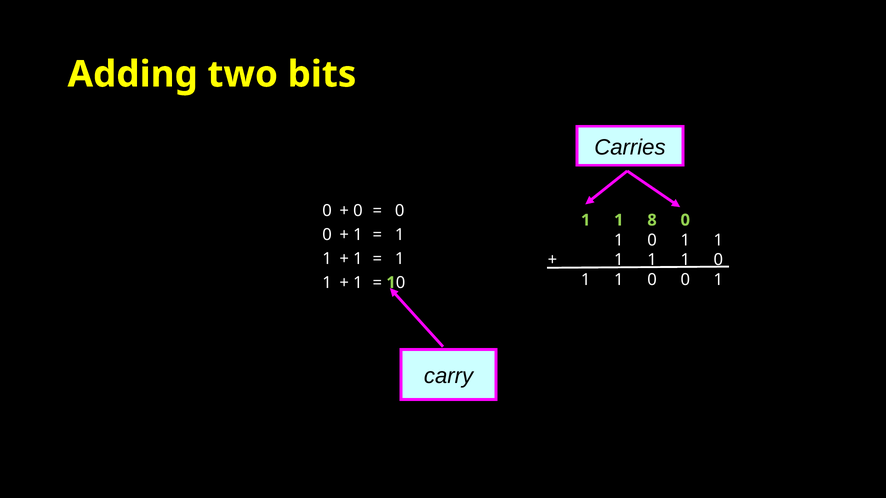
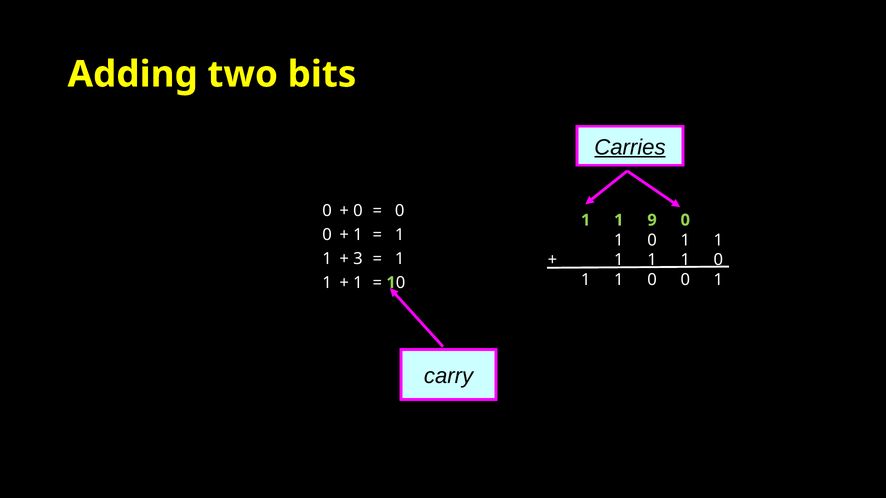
Carries underline: none -> present (630, 147)
8: 8 -> 9 (652, 220)
1: 1 -> 3 (358, 259)
